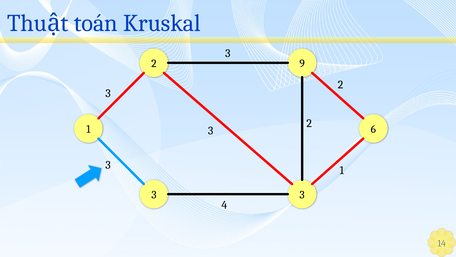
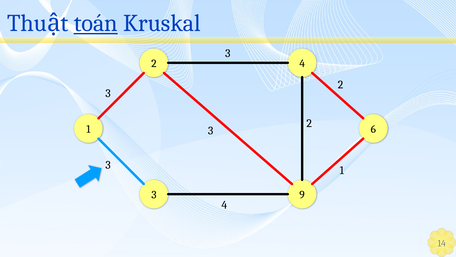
toán underline: none -> present (96, 23)
9: 9 -> 4 (302, 63)
3: 3 -> 9 (302, 195)
